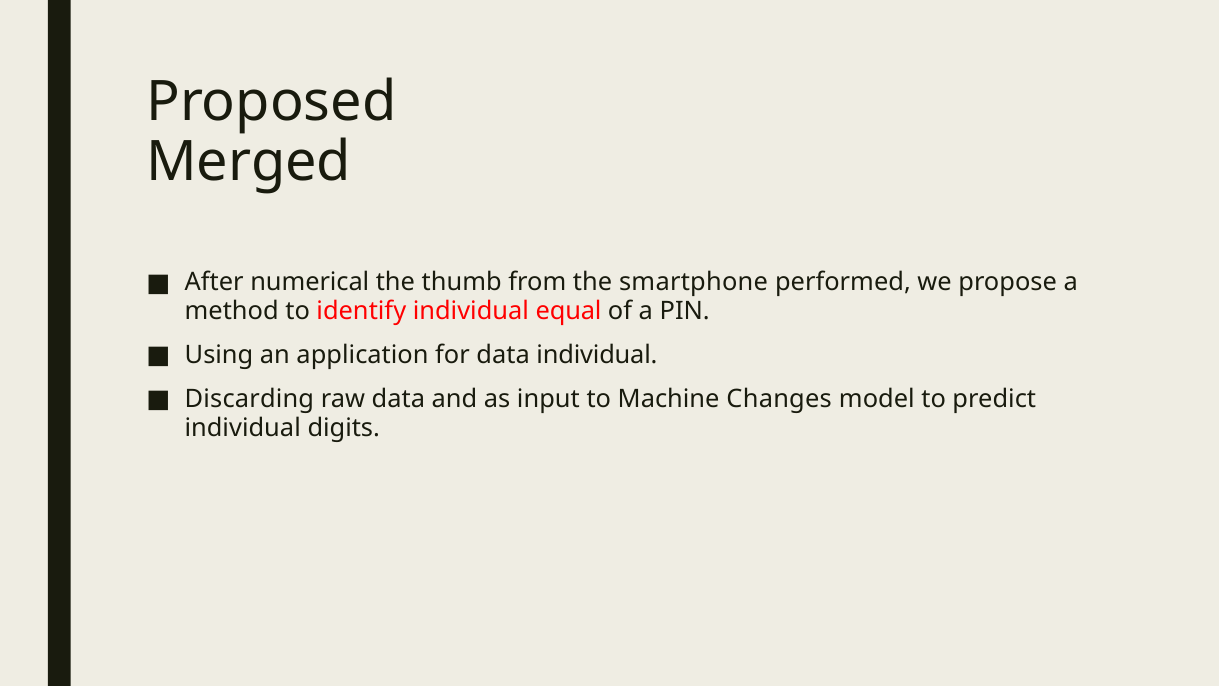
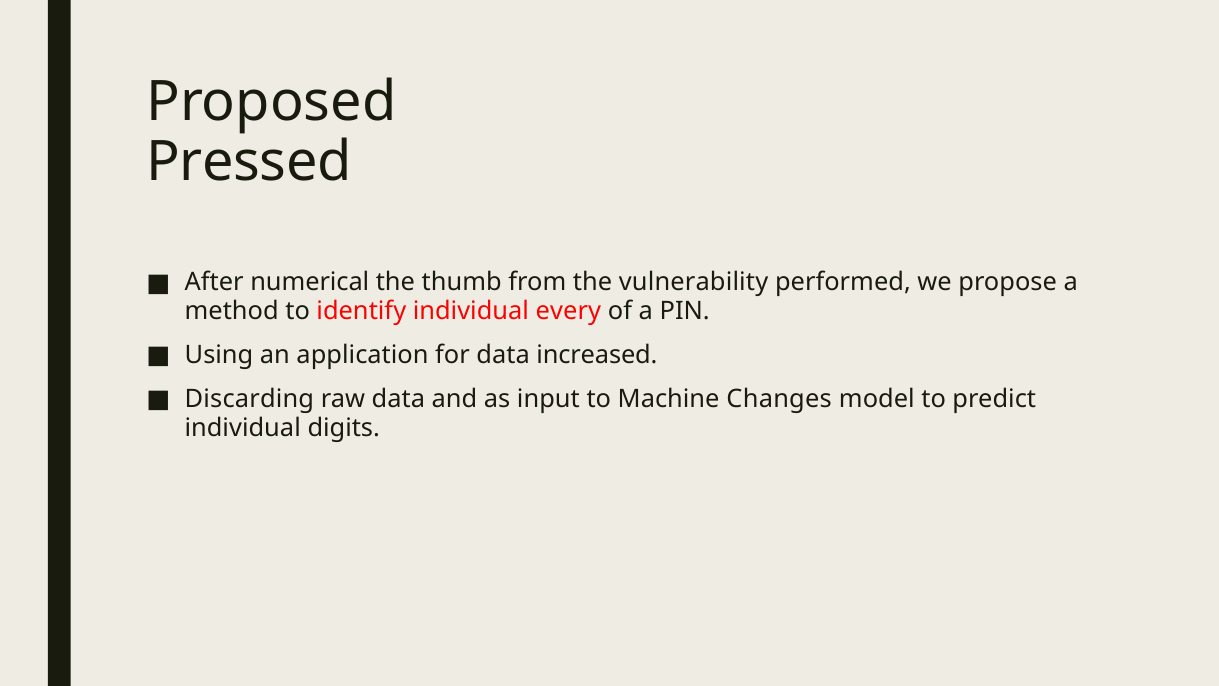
Merged: Merged -> Pressed (249, 162)
smartphone: smartphone -> vulnerability (694, 282)
equal: equal -> every (568, 311)
data individual: individual -> increased (597, 355)
